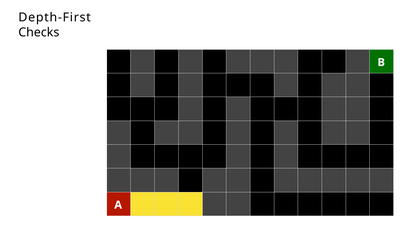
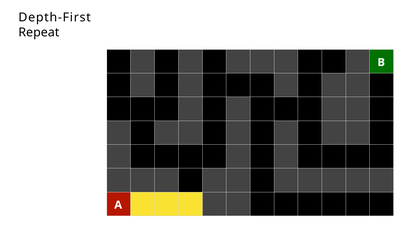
Checks: Checks -> Repeat (39, 32)
